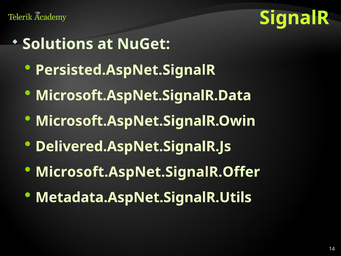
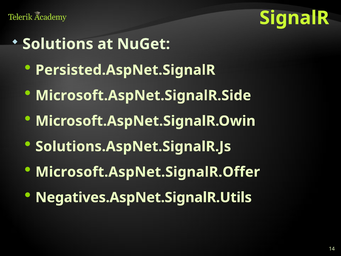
Microsoft.AspNet.SignalR.Data: Microsoft.AspNet.SignalR.Data -> Microsoft.AspNet.SignalR.Side (143, 95)
Delivered.AspNet.SignalR.Js: Delivered.AspNet.SignalR.Js -> Solutions.AspNet.SignalR.Js (133, 146)
Metadata.AspNet.SignalR.Utils: Metadata.AspNet.SignalR.Utils -> Negatives.AspNet.SignalR.Utils (144, 197)
